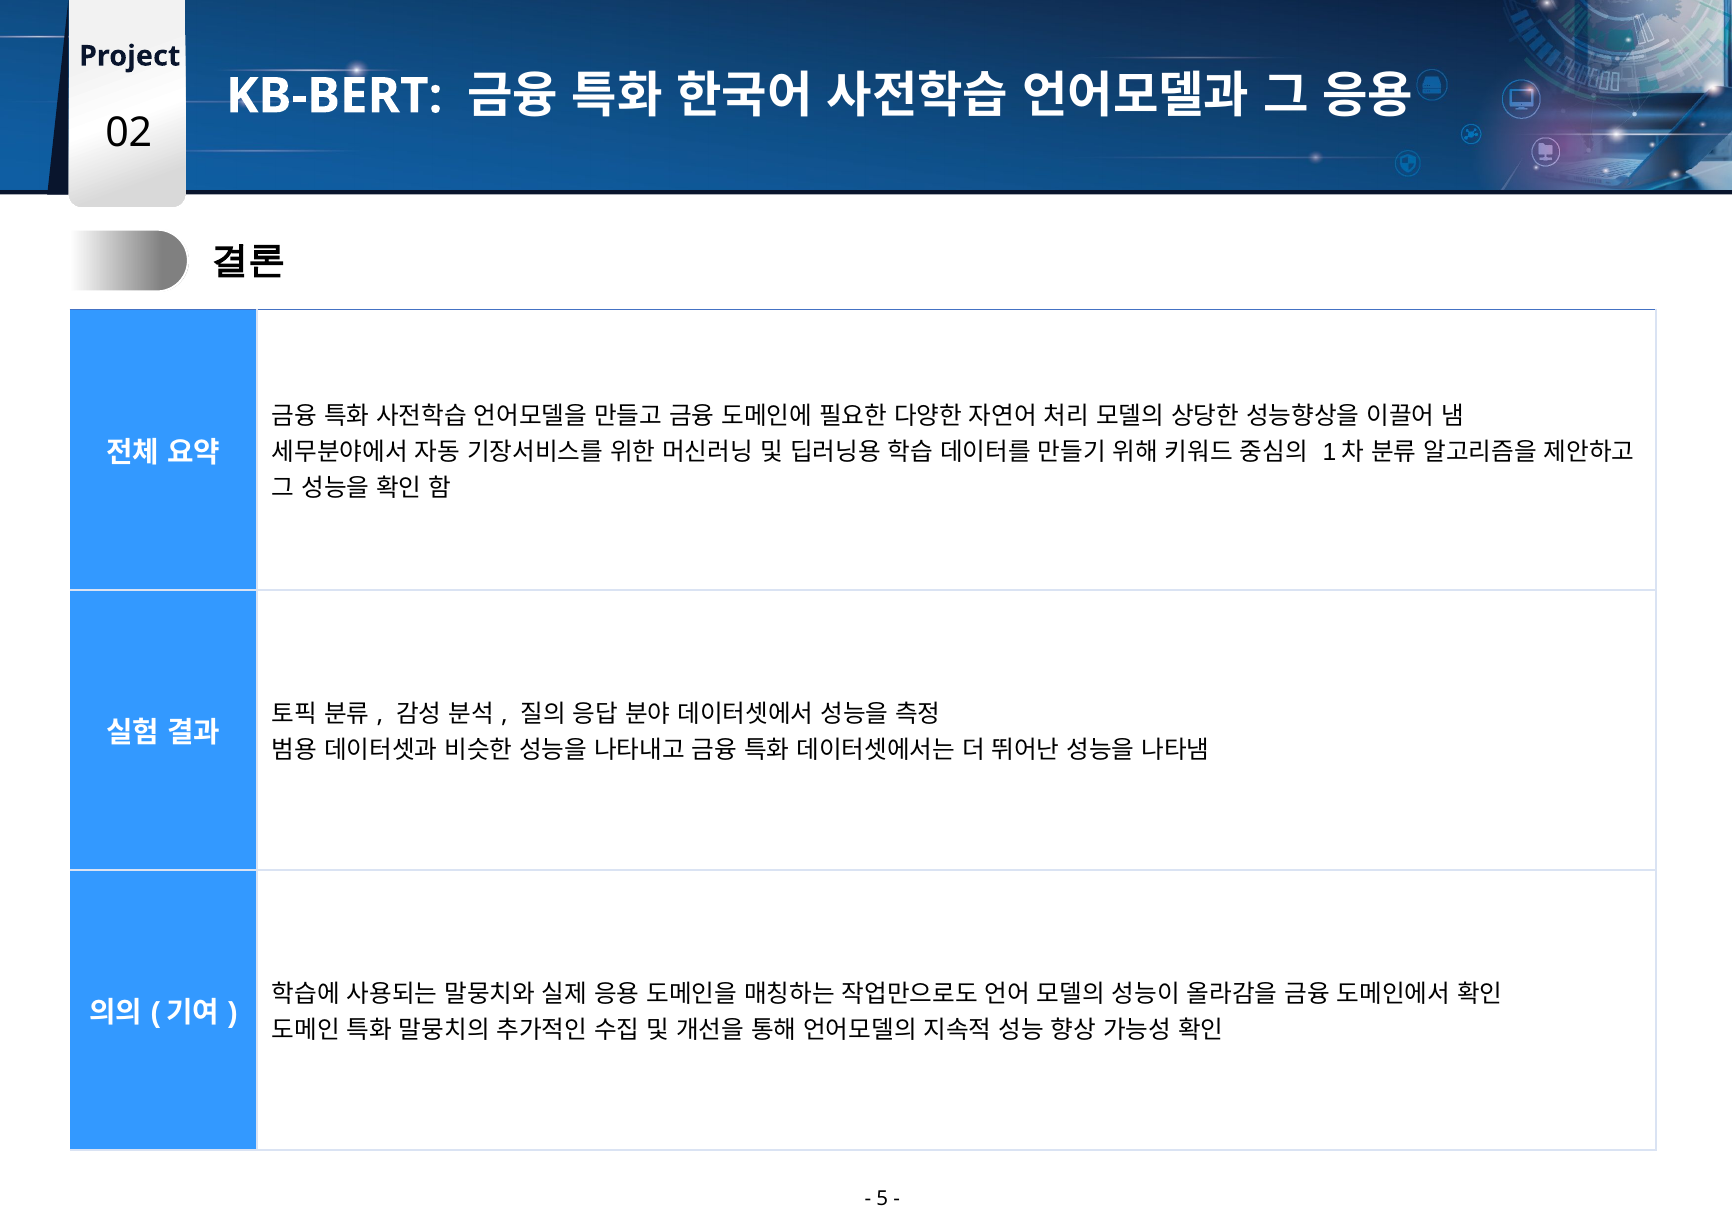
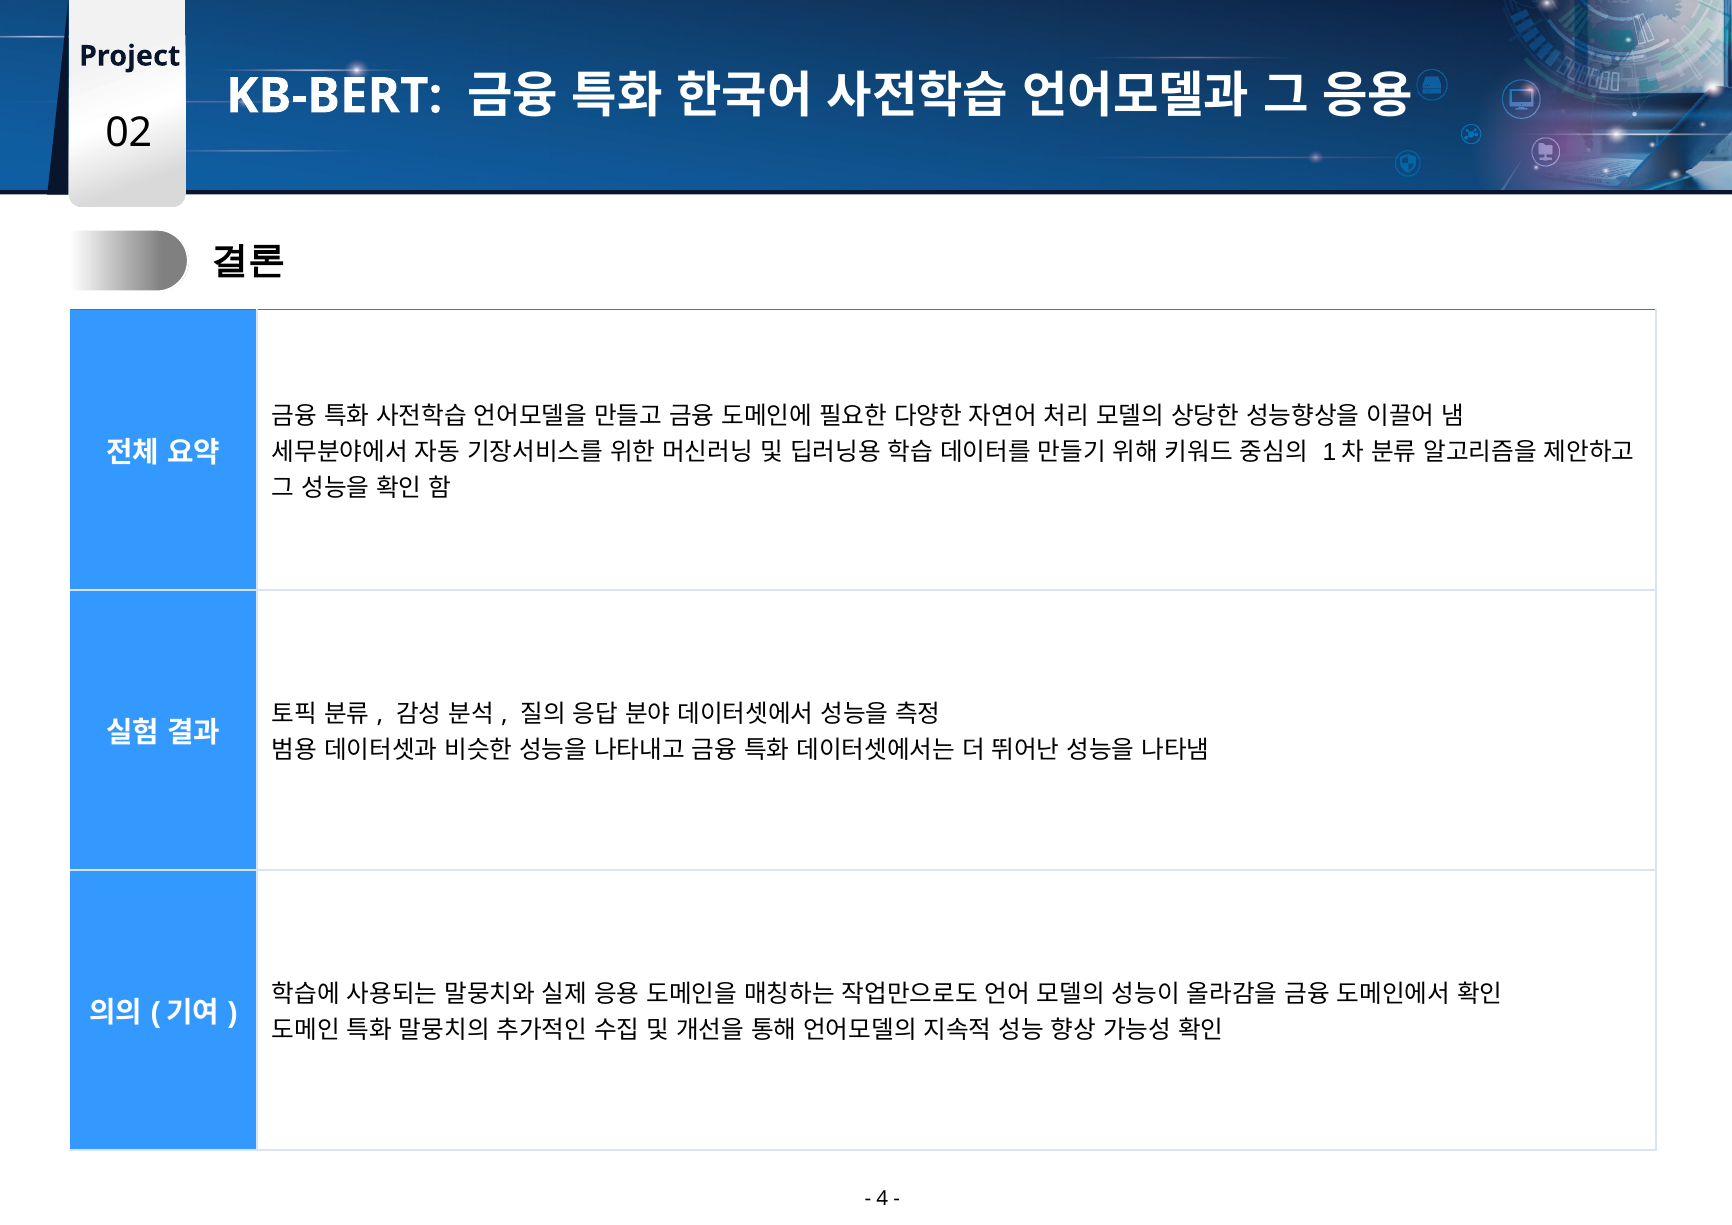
5: 5 -> 4 (882, 1198)
